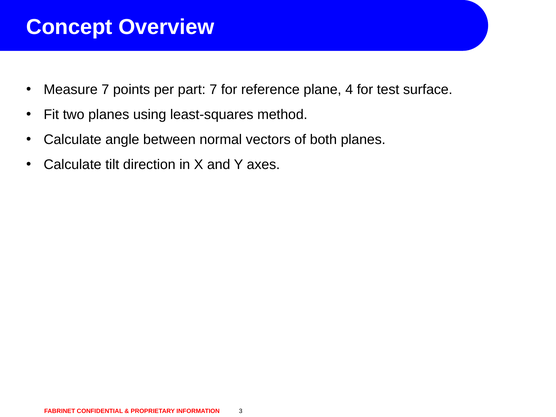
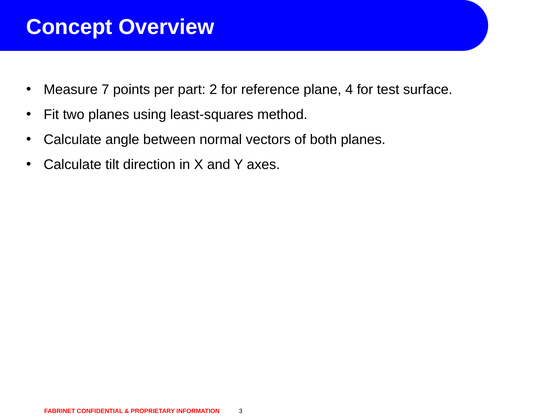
part 7: 7 -> 2 (213, 90)
